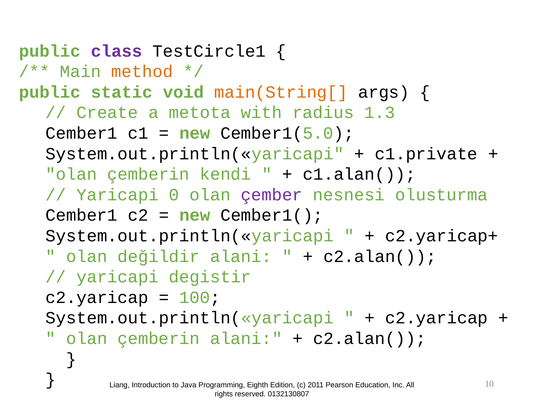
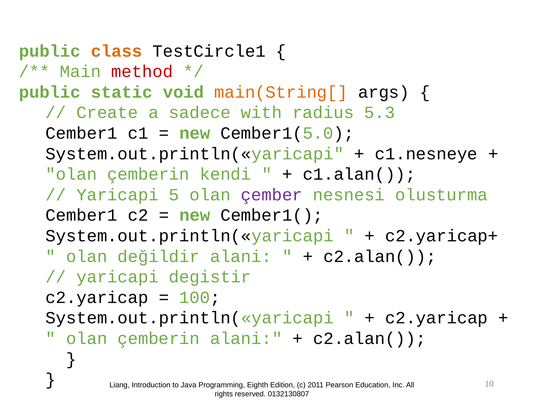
class colour: purple -> orange (117, 51)
method colour: orange -> red (142, 72)
metota: metota -> sadece (200, 113)
1.3: 1.3 -> 5.3 (380, 113)
c1.private: c1.private -> c1.nesneye (426, 154)
0: 0 -> 5 (174, 195)
